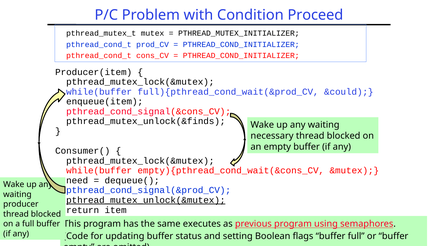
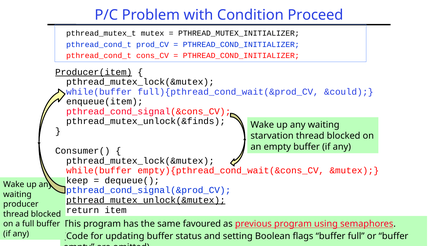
Producer(item underline: none -> present (94, 72)
necessary: necessary -> starvation (272, 136)
need: need -> keep (77, 181)
executes: executes -> favoured (202, 224)
